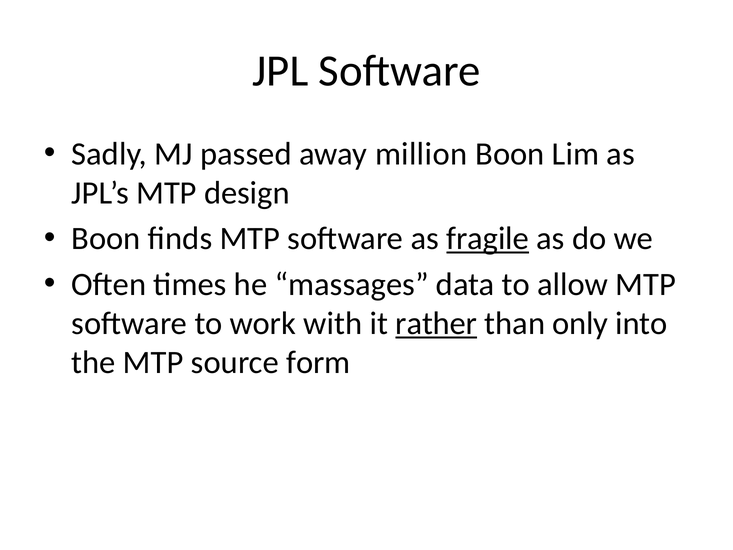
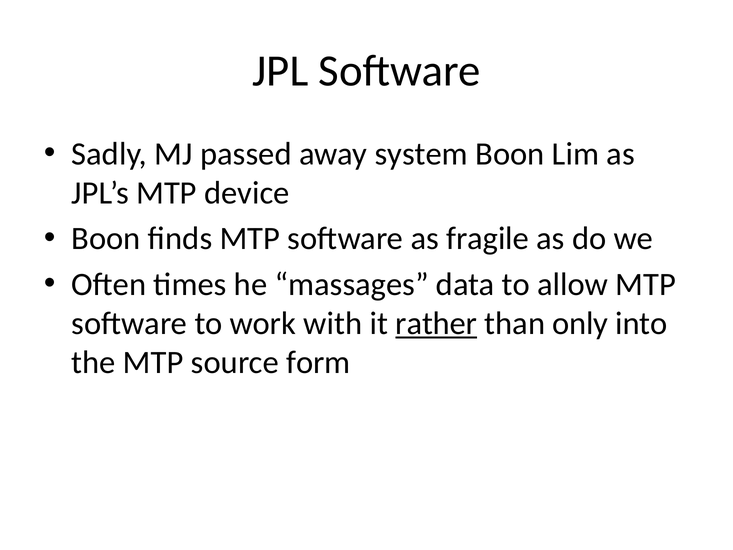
million: million -> system (421, 154)
design: design -> device (247, 193)
fragile underline: present -> none (488, 239)
